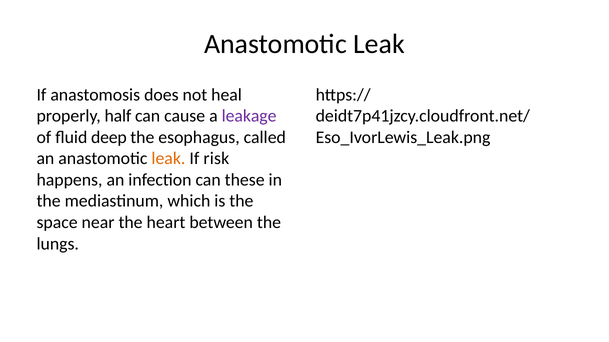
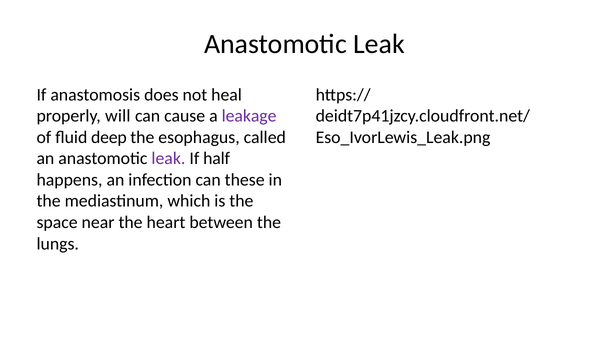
half: half -> will (118, 116)
leak colour: orange -> purple (168, 159)
risk: risk -> half (217, 159)
